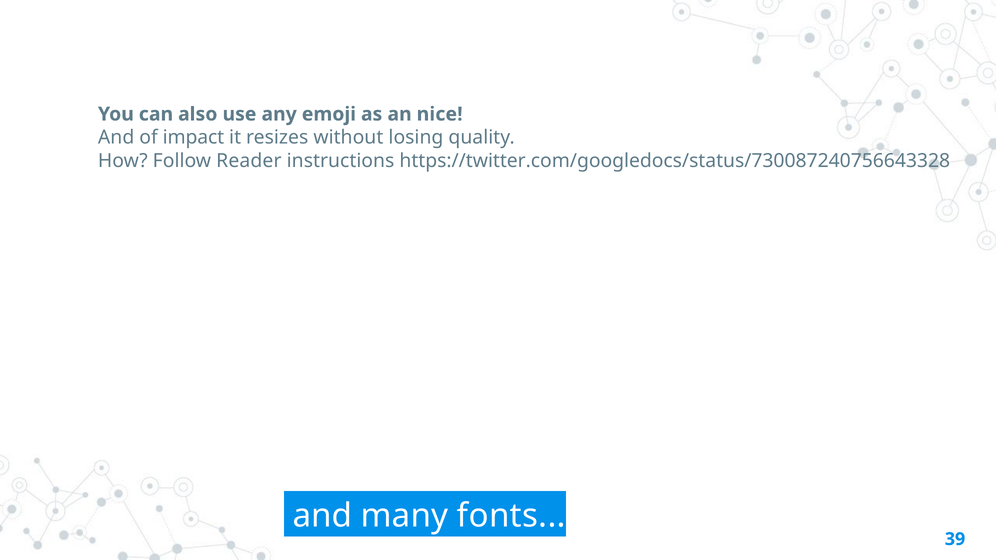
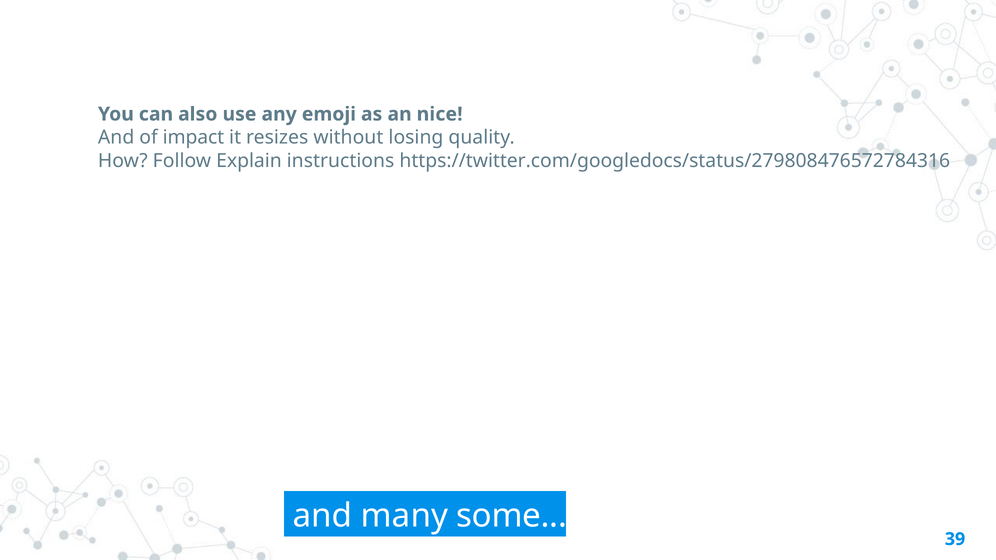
Reader: Reader -> Explain (249, 161)
https://twitter.com/googledocs/status/730087240756643328: https://twitter.com/googledocs/status/730087240756643328 -> https://twitter.com/googledocs/status/279808476572784316 (675, 161)
fonts: fonts -> some (512, 516)
